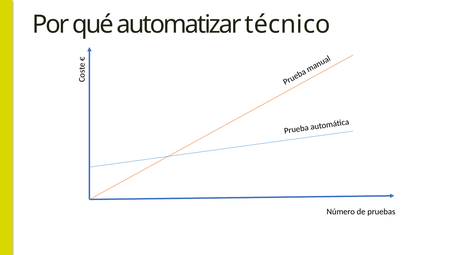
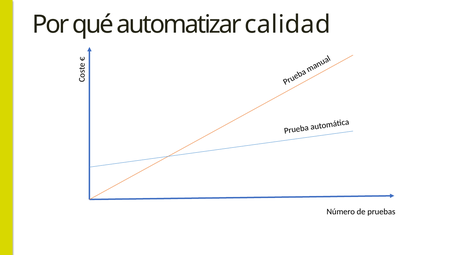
técnico: técnico -> calidad (288, 25)
